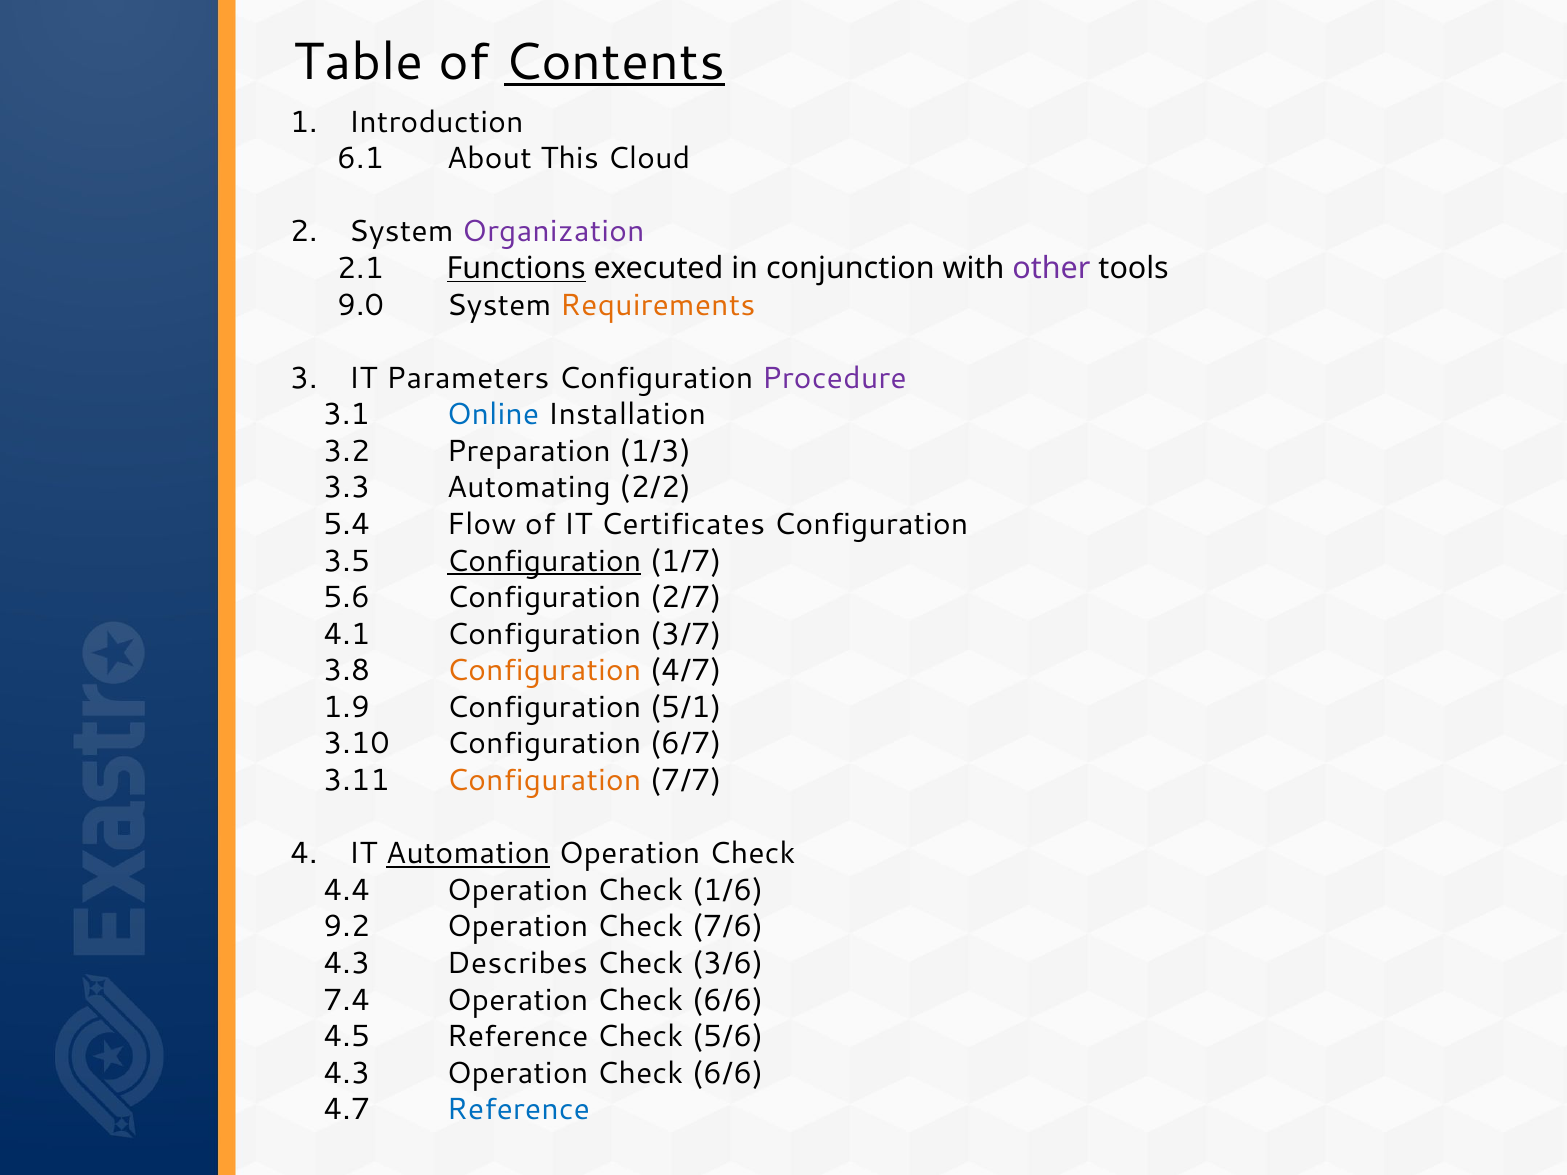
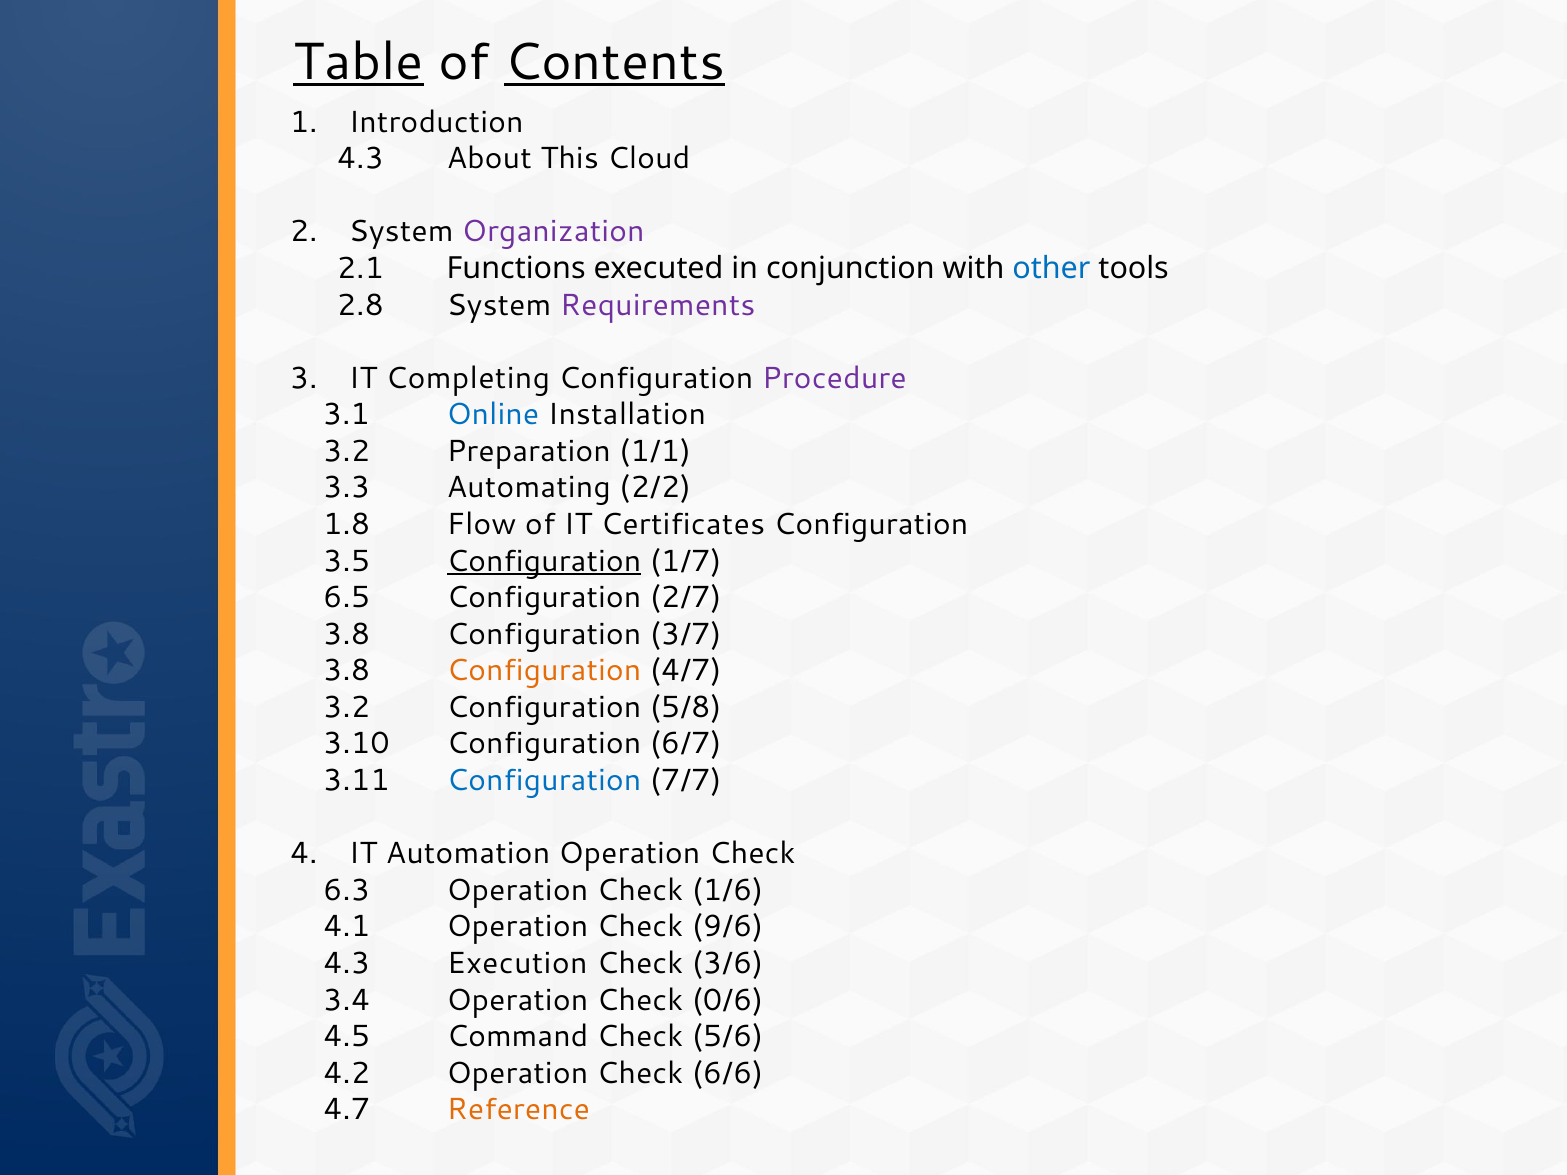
Table underline: none -> present (359, 62)
6.1: 6.1 -> 4.3 (360, 159)
Functions underline: present -> none (516, 268)
other colour: purple -> blue (1051, 268)
9.0: 9.0 -> 2.8 (360, 305)
Requirements colour: orange -> purple (658, 305)
Parameters: Parameters -> Completing (468, 378)
1/3: 1/3 -> 1/1 (655, 451)
5.4: 5.4 -> 1.8 (347, 525)
5.6: 5.6 -> 6.5 (347, 598)
4.1: 4.1 -> 3.8 (347, 634)
1.9: 1.9 -> 3.2 (347, 707)
5/1: 5/1 -> 5/8 (686, 707)
Configuration colour: orange -> blue (544, 781)
Automation underline: present -> none (468, 854)
4.4: 4.4 -> 6.3 (347, 890)
9.2: 9.2 -> 4.1 (347, 927)
7/6: 7/6 -> 9/6 (728, 927)
Describes: Describes -> Execution (517, 964)
7.4: 7.4 -> 3.4 (347, 1000)
6/6: 6/6 -> 0/6 (728, 1000)
4.5 Reference: Reference -> Command (517, 1037)
4.3: 4.3 -> 4.2 (347, 1073)
Reference colour: blue -> orange (518, 1110)
